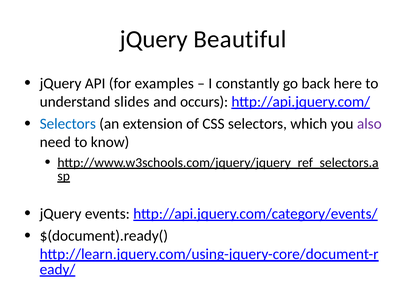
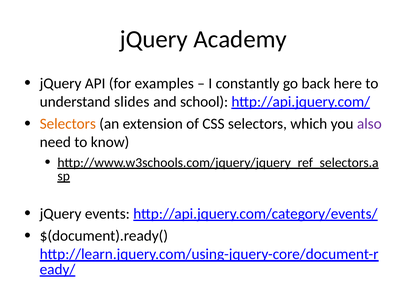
Beautiful: Beautiful -> Academy (240, 39)
occurs: occurs -> school (204, 102)
Selectors colour: blue -> orange (68, 124)
